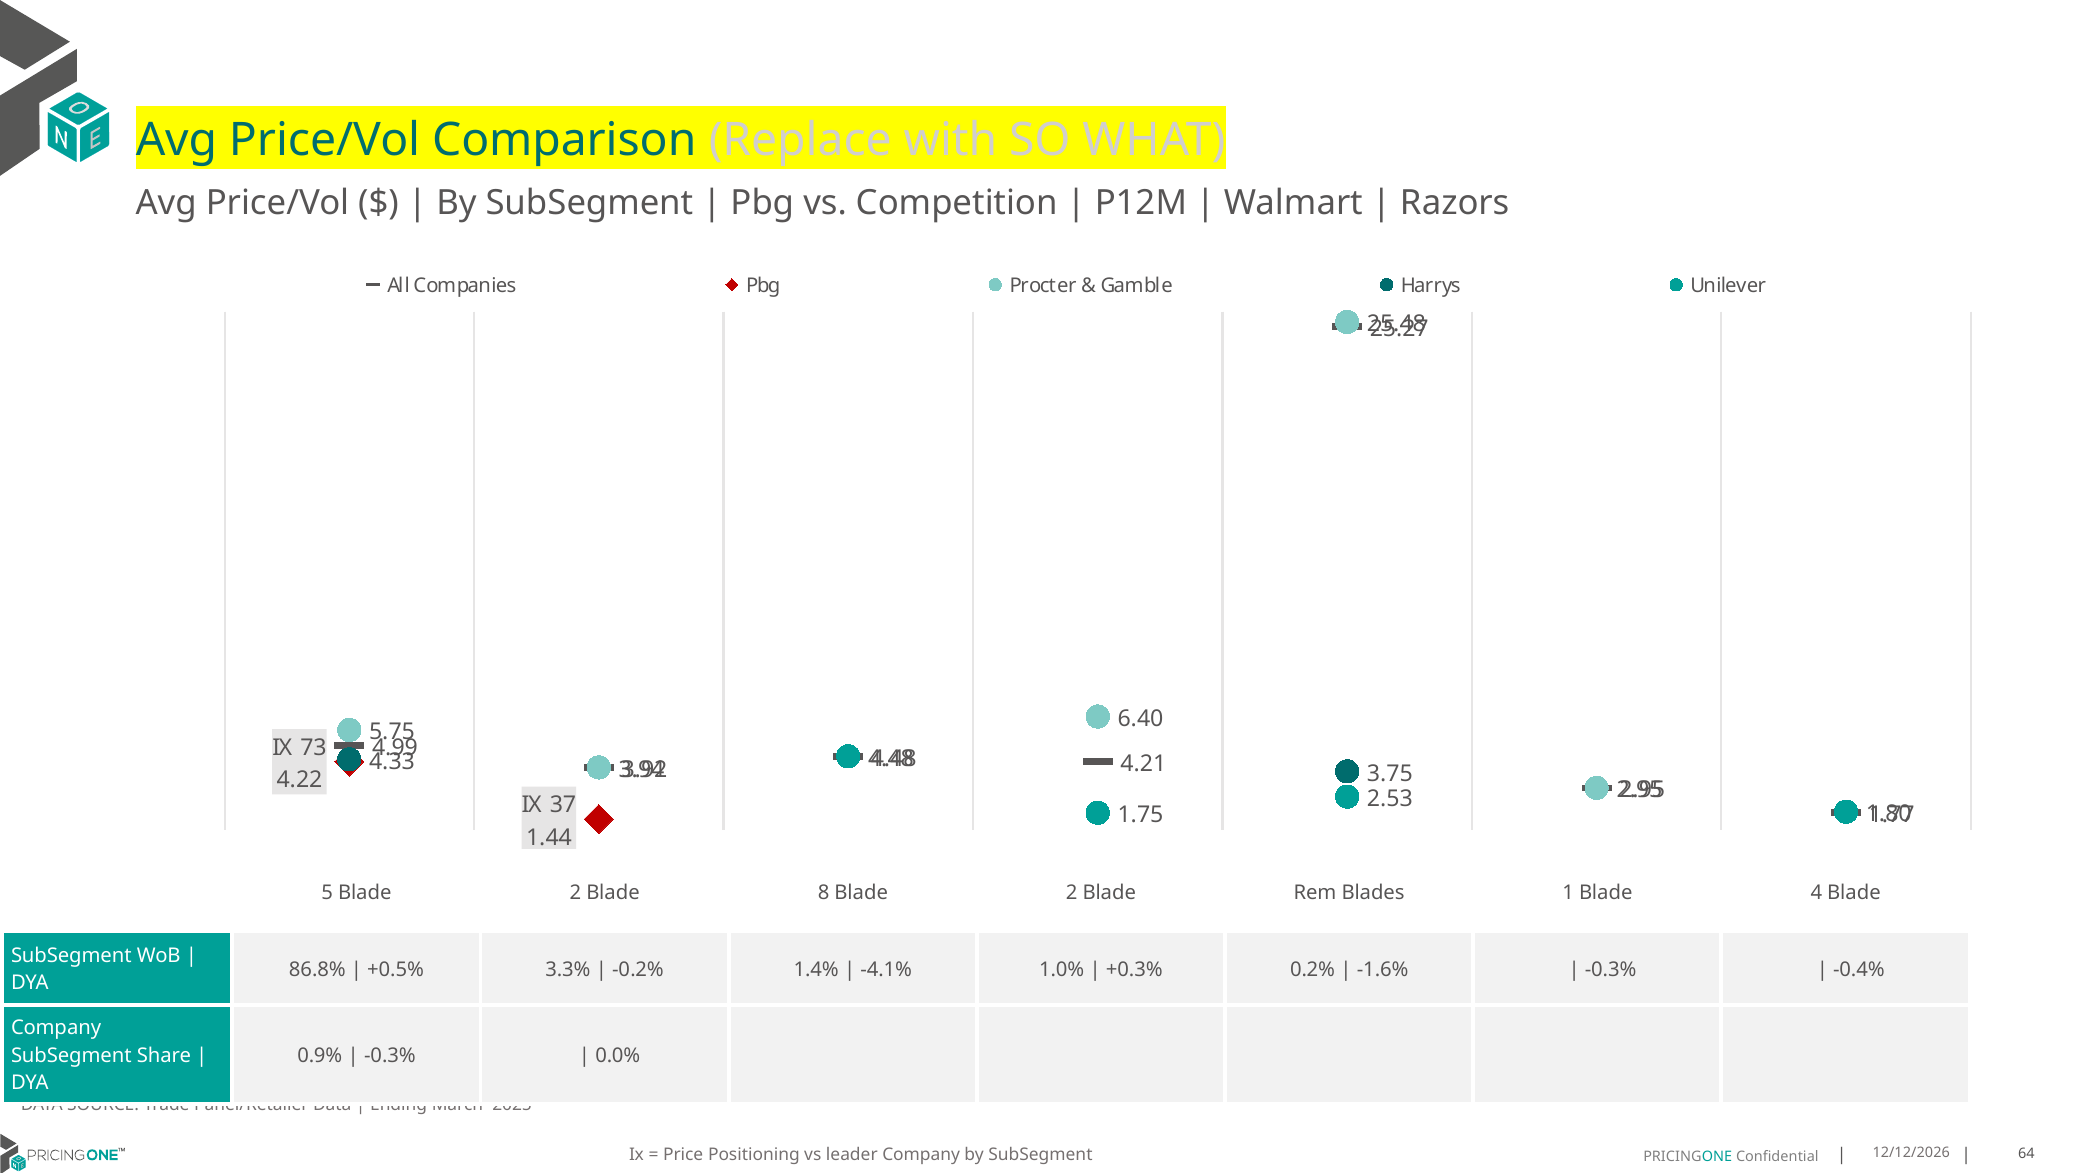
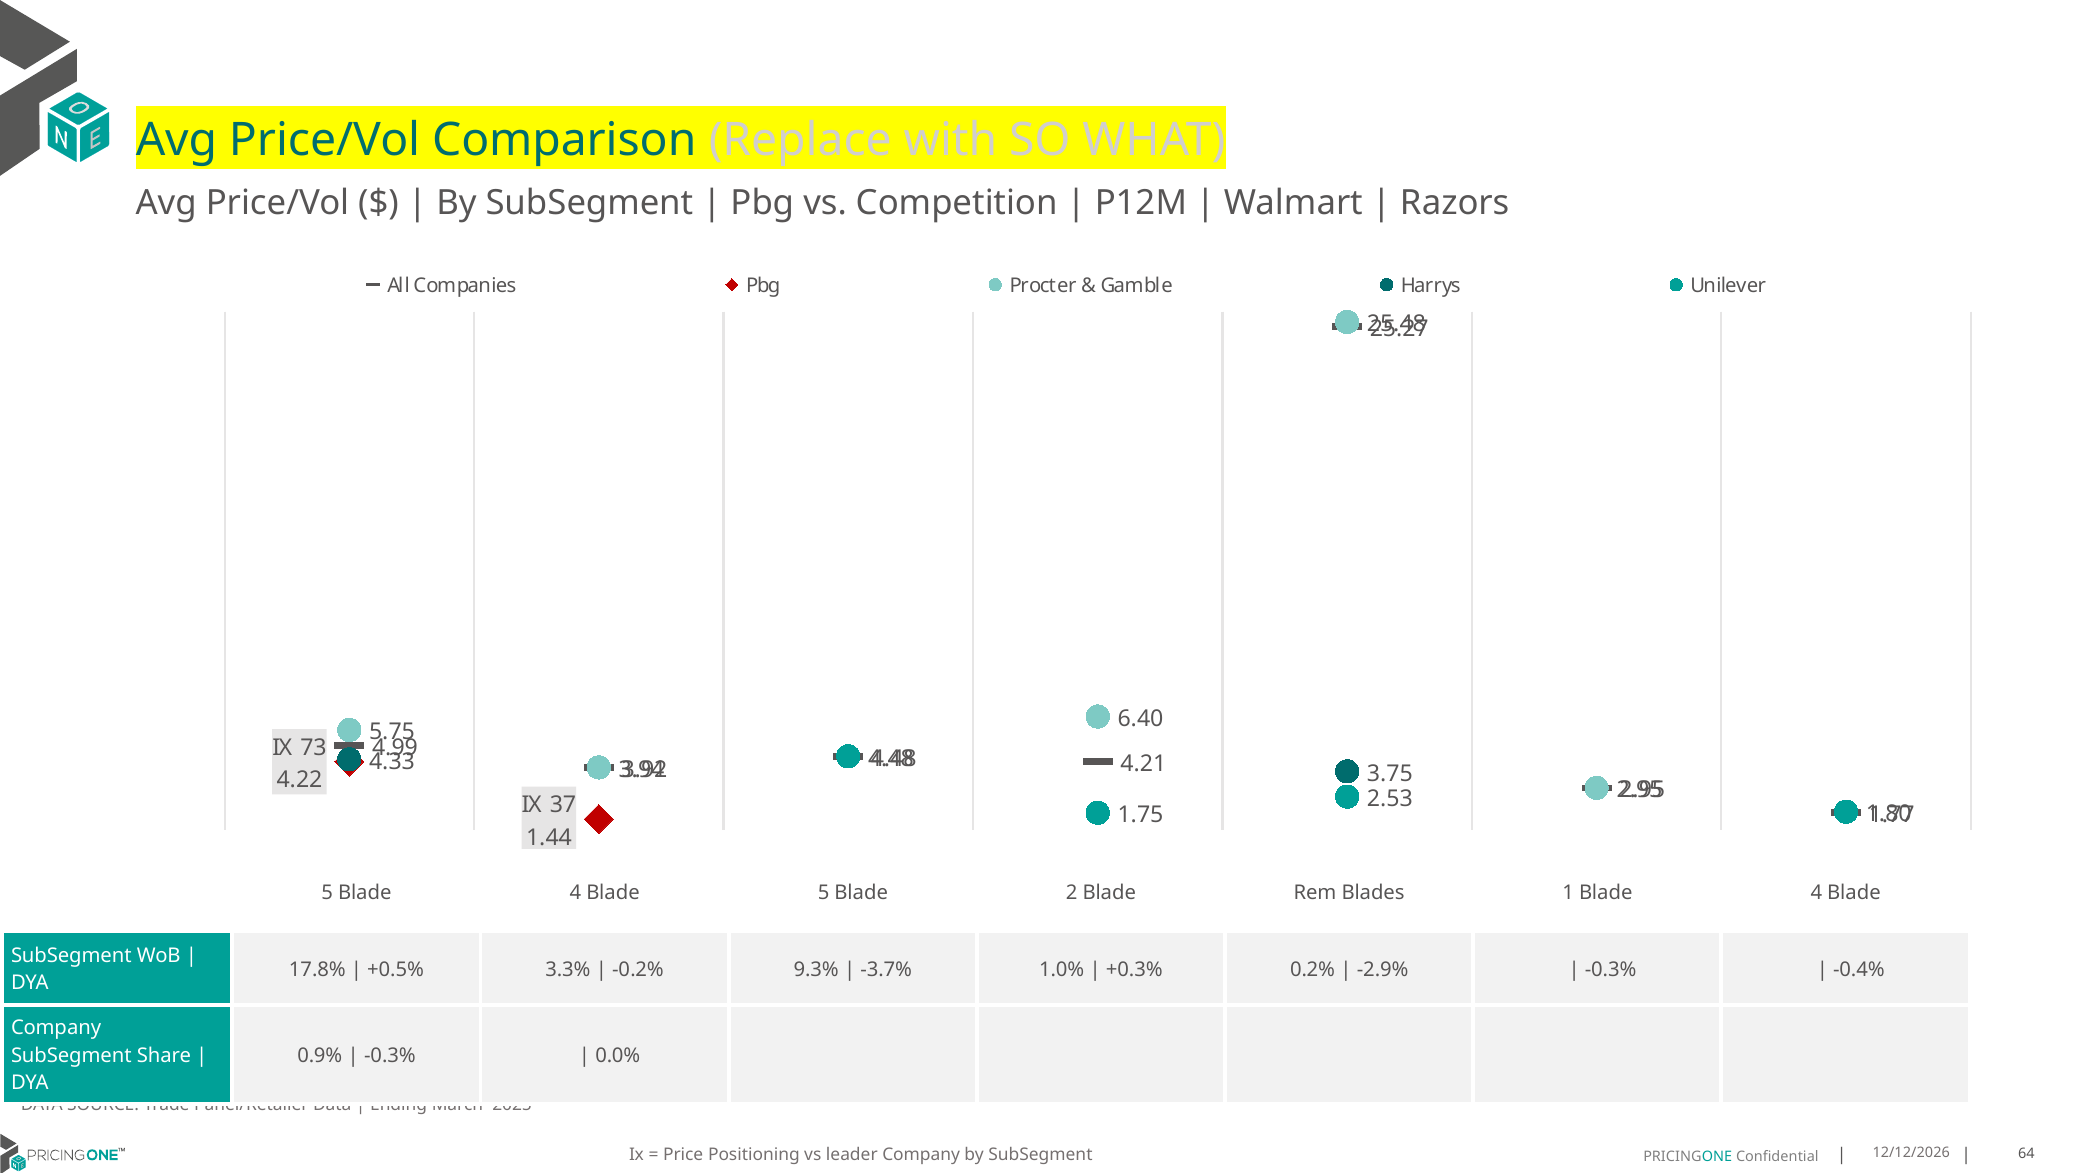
5 Blade 2: 2 -> 4 (575, 893)
Blade 8: 8 -> 5 (824, 893)
86.8%: 86.8% -> 17.8% (317, 970)
1.4%: 1.4% -> 9.3% (816, 970)
-4.1%: -4.1% -> -3.7% (886, 970)
-1.6%: -1.6% -> -2.9% (1383, 970)
